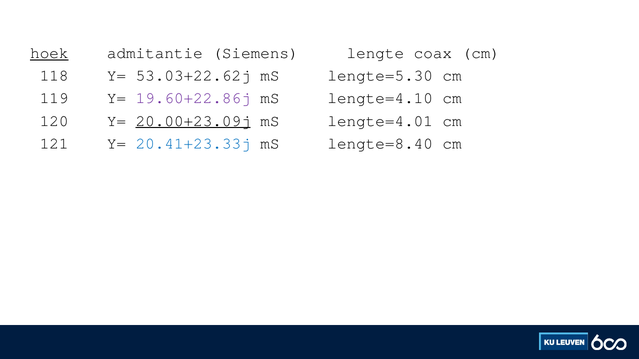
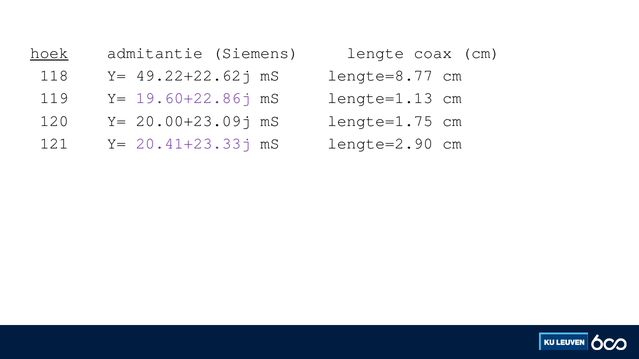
53.03+22.62j: 53.03+22.62j -> 49.22+22.62j (193, 76)
lengte=5.30: lengte=5.30 -> lengte=8.77 (380, 76)
lengte=4.10: lengte=4.10 -> lengte=1.13 (380, 98)
20.00+23.09j underline: present -> none (193, 121)
lengte=4.01: lengte=4.01 -> lengte=1.75 (380, 121)
20.41+23.33j colour: blue -> purple (193, 144)
lengte=8.40: lengte=8.40 -> lengte=2.90 (380, 144)
